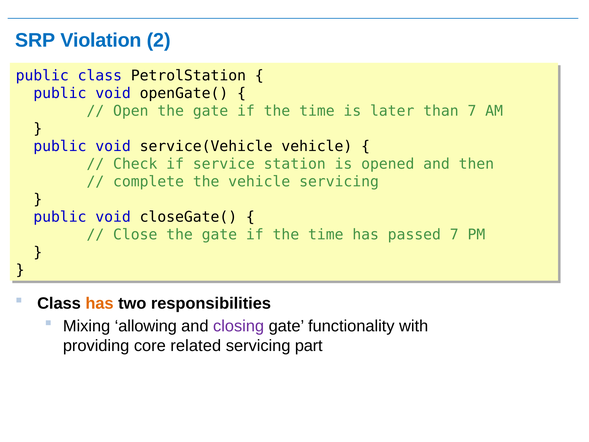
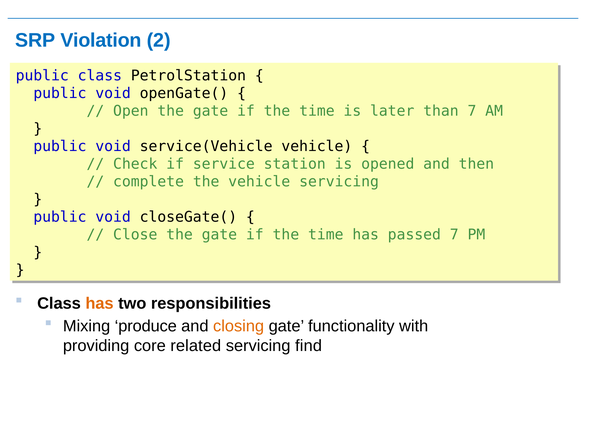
allowing: allowing -> produce (146, 326)
closing colour: purple -> orange (239, 326)
part: part -> find (309, 346)
